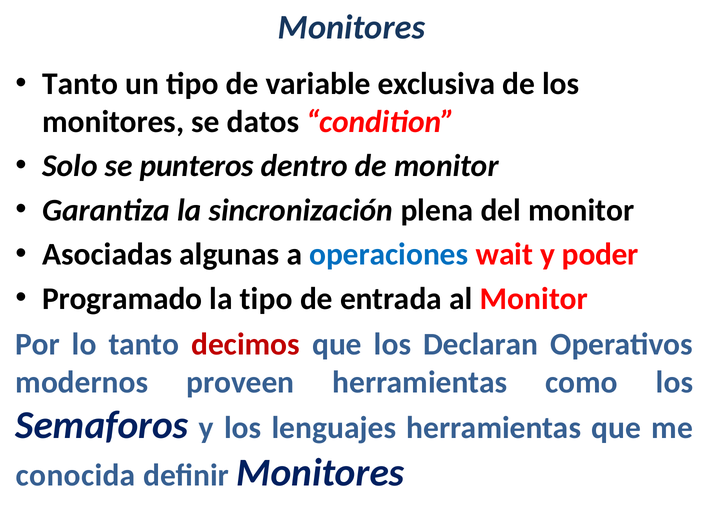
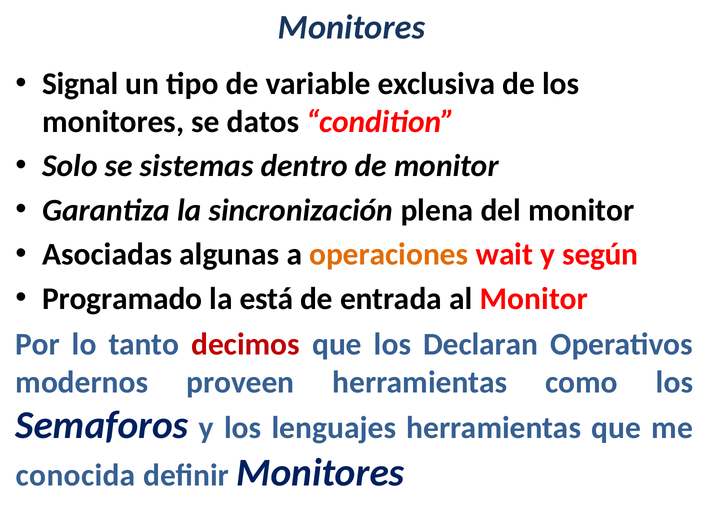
Tanto: Tanto -> Signal (80, 84)
punteros: punteros -> sistemas (197, 166)
operaciones colour: blue -> orange (389, 254)
poder: poder -> según (600, 254)
la tipo: tipo -> está (267, 298)
